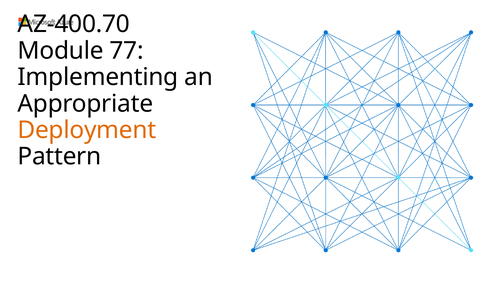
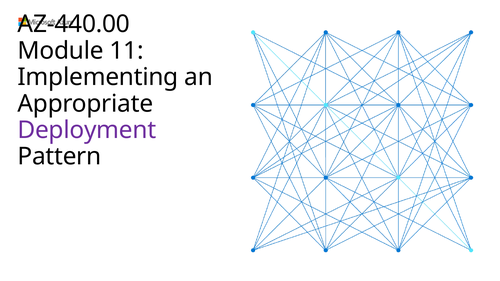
AZ-400.70: AZ-400.70 -> AZ-440.00 (74, 24)
77: 77 -> 11 (127, 51)
Deployment colour: orange -> purple (87, 130)
